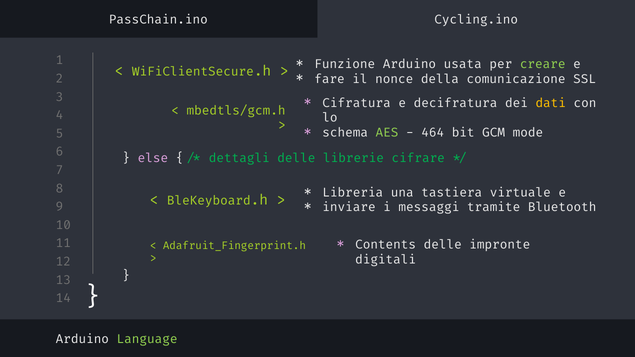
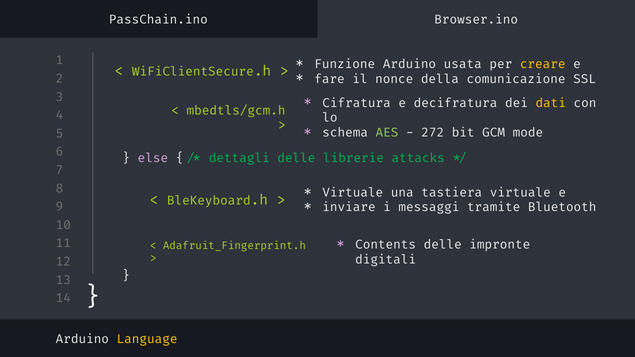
Cycling.ino: Cycling.ino -> Browser.ino (476, 20)
creare colour: light green -> yellow (543, 64)
464: 464 -> 272 (433, 133)
cifrare: cifrare -> attacks (418, 158)
Libreria: Libreria -> Virtuale (353, 193)
Language colour: light green -> yellow (147, 339)
